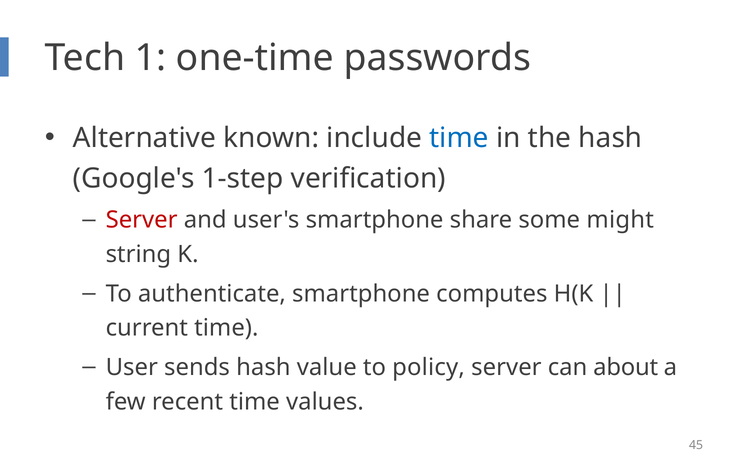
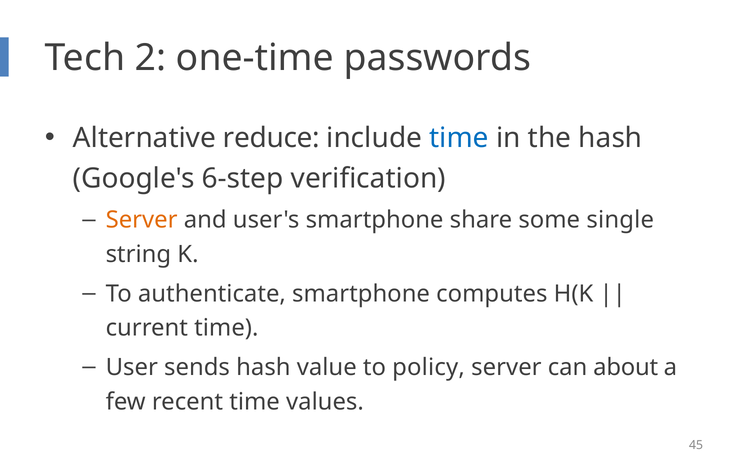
1: 1 -> 2 (151, 58)
known: known -> reduce (271, 138)
1-step: 1-step -> 6-step (243, 179)
Server colour: red -> orange (142, 220)
might: might -> single (620, 220)
